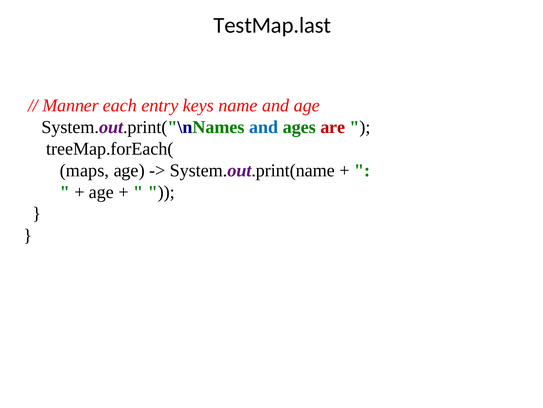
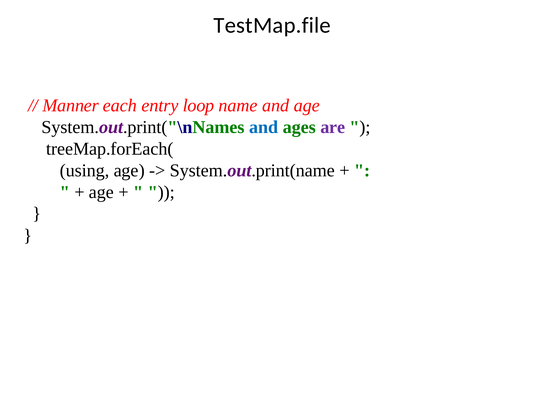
TestMap.last: TestMap.last -> TestMap.file (272, 25)
keys: keys -> loop (198, 105)
are colour: red -> purple (333, 127)
maps: maps -> using (84, 170)
